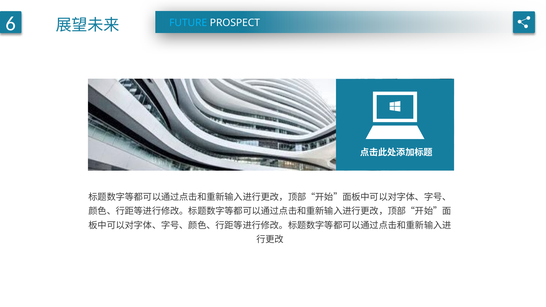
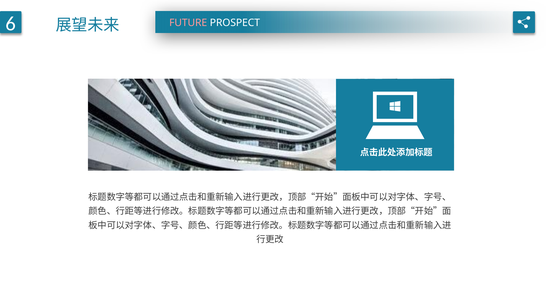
FUTURE colour: light blue -> pink (188, 23)
